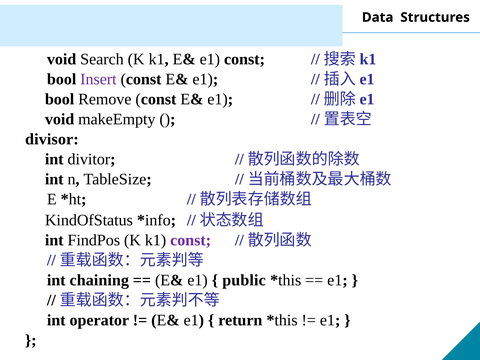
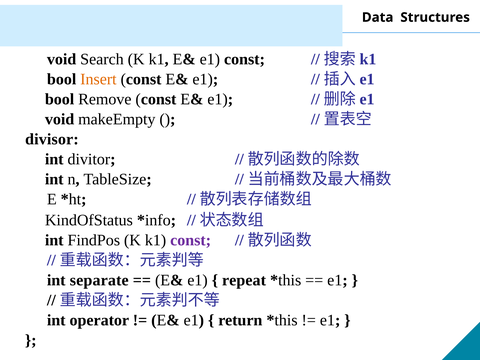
Insert colour: purple -> orange (98, 79)
chaining: chaining -> separate (99, 280)
public: public -> repeat (244, 280)
